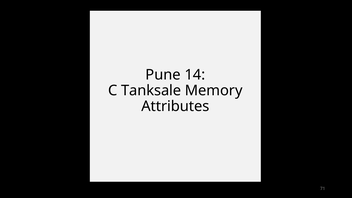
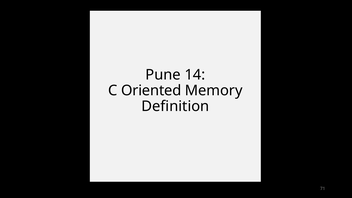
Tanksale: Tanksale -> Oriented (151, 91)
Attributes: Attributes -> Definition (175, 106)
